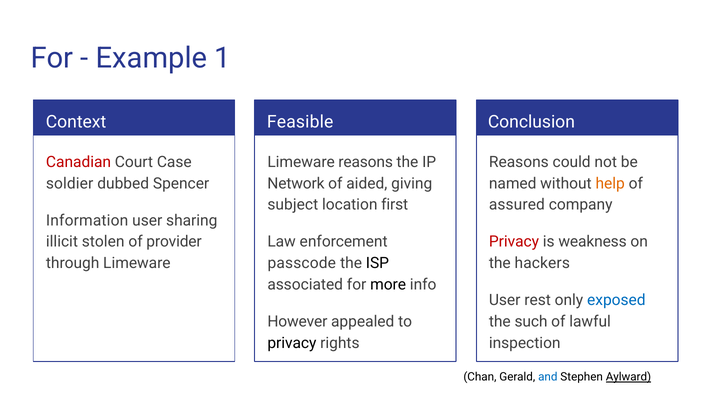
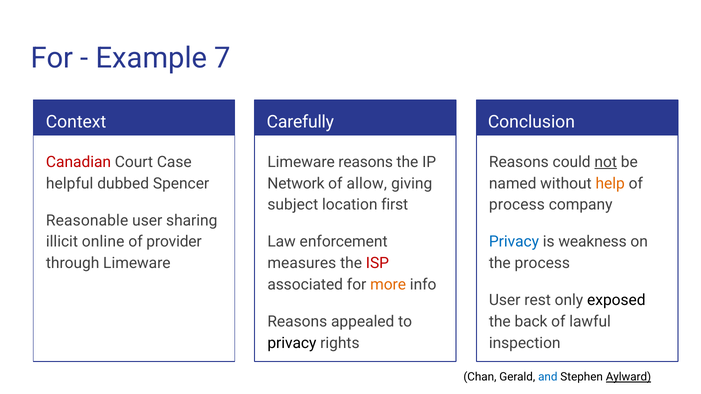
1: 1 -> 7 (223, 58)
Feasible: Feasible -> Carefully (300, 122)
not underline: none -> present (606, 162)
soldier: soldier -> helpful (70, 184)
aided: aided -> allow (367, 184)
assured: assured -> process (517, 205)
Information: Information -> Reasonable (87, 221)
stolen: stolen -> online (103, 242)
Privacy colour: red -> blue (514, 242)
passcode: passcode -> measures (302, 264)
ISP colour: black -> red (377, 264)
the hackers: hackers -> process (542, 264)
more colour: black -> orange (388, 285)
exposed colour: blue -> black (616, 301)
However: However -> Reasons (297, 322)
such: such -> back (531, 322)
